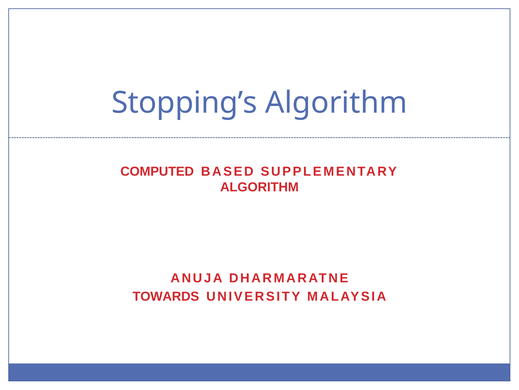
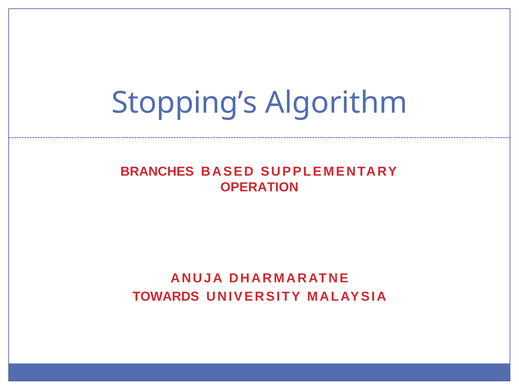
COMPUTED: COMPUTED -> BRANCHES (157, 171)
ALGORITHM: ALGORITHM -> OPERATION (259, 187)
